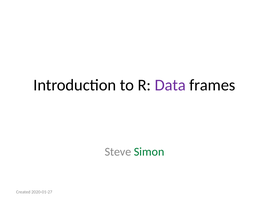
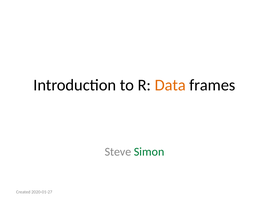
Data colour: purple -> orange (170, 85)
